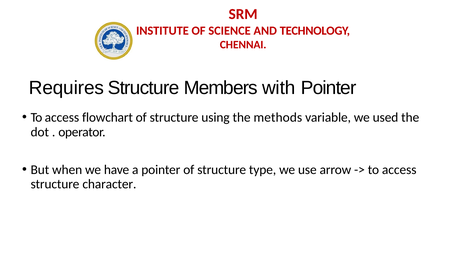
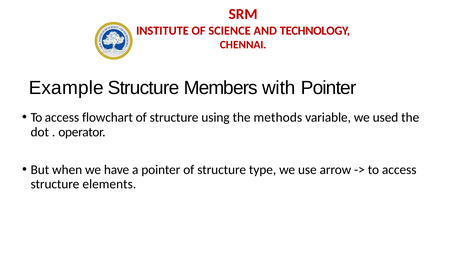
Requires: Requires -> Example (66, 88)
character: character -> elements (109, 184)
